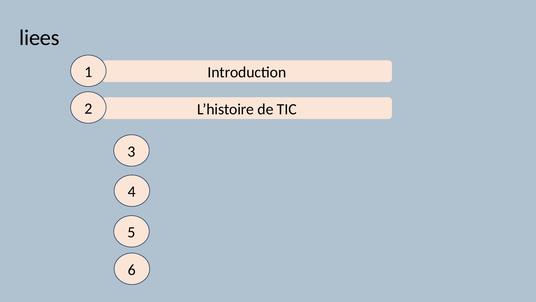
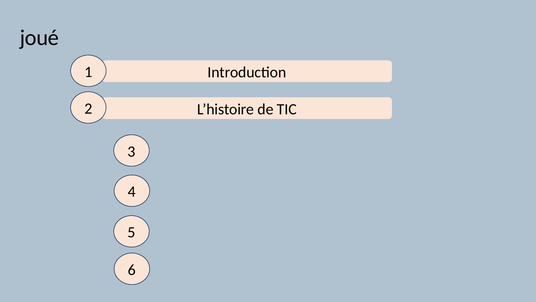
liees: liees -> joué (39, 38)
